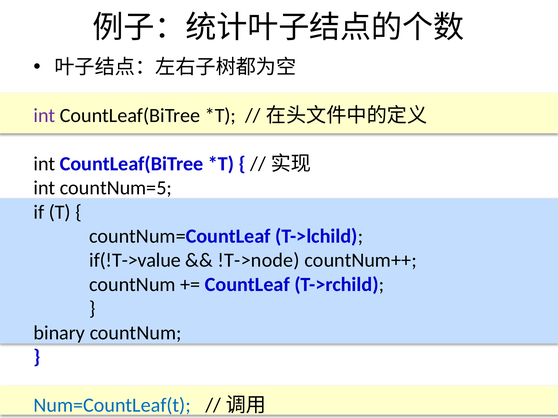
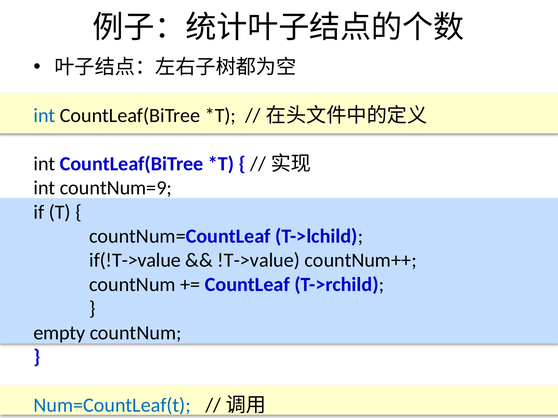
int colour: purple -> blue (44, 116)
countNum=5: countNum=5 -> countNum=9 (116, 188)
!T->node: !T->node -> !T->value (259, 261)
binary: binary -> empty (59, 333)
